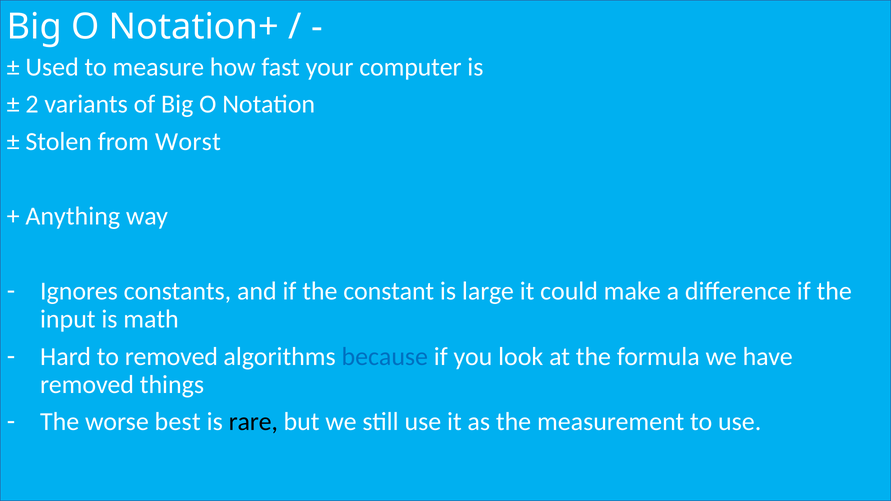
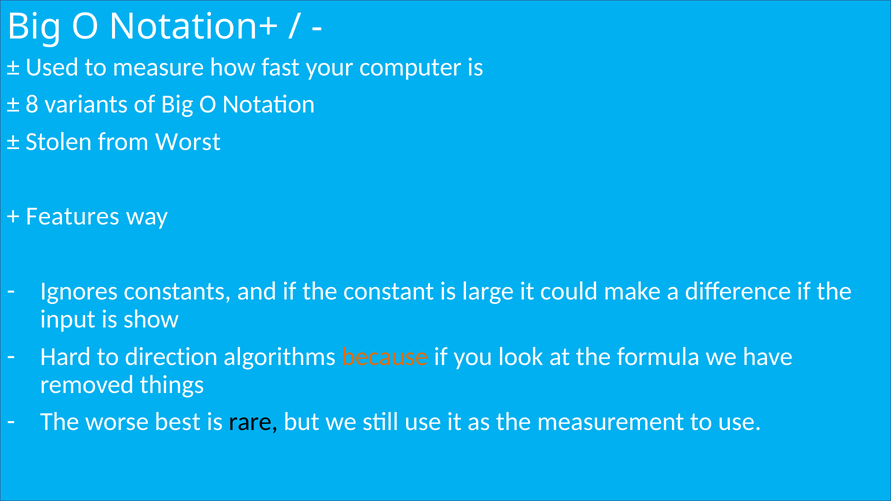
2: 2 -> 8 (32, 104)
Anything: Anything -> Features (73, 216)
math: math -> show (151, 319)
to removed: removed -> direction (171, 357)
because colour: blue -> orange (385, 357)
